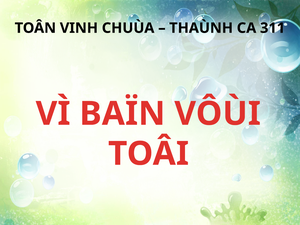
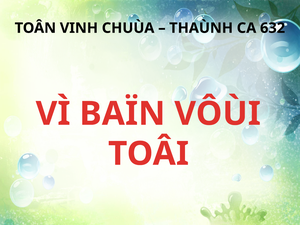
311: 311 -> 632 (273, 28)
